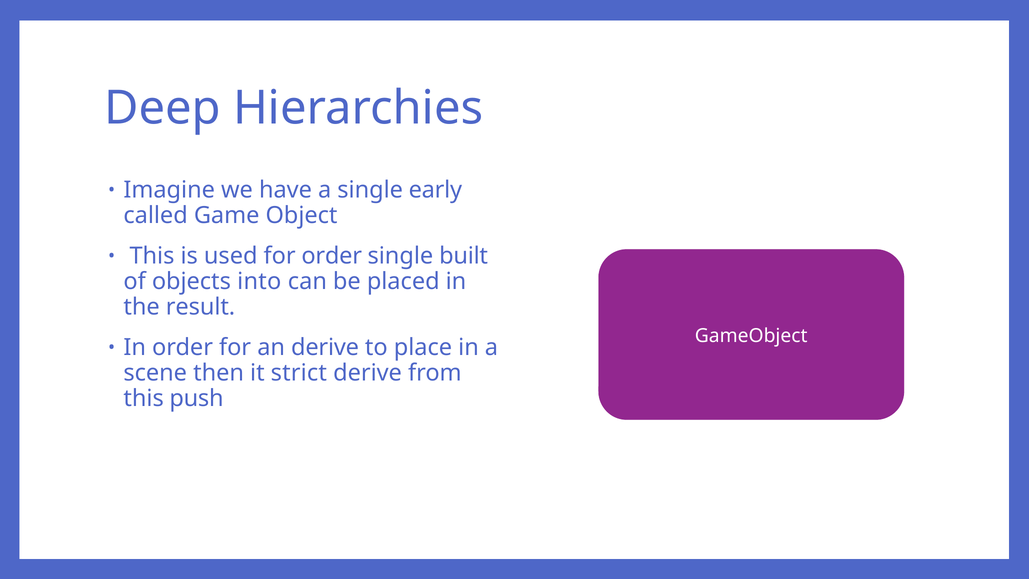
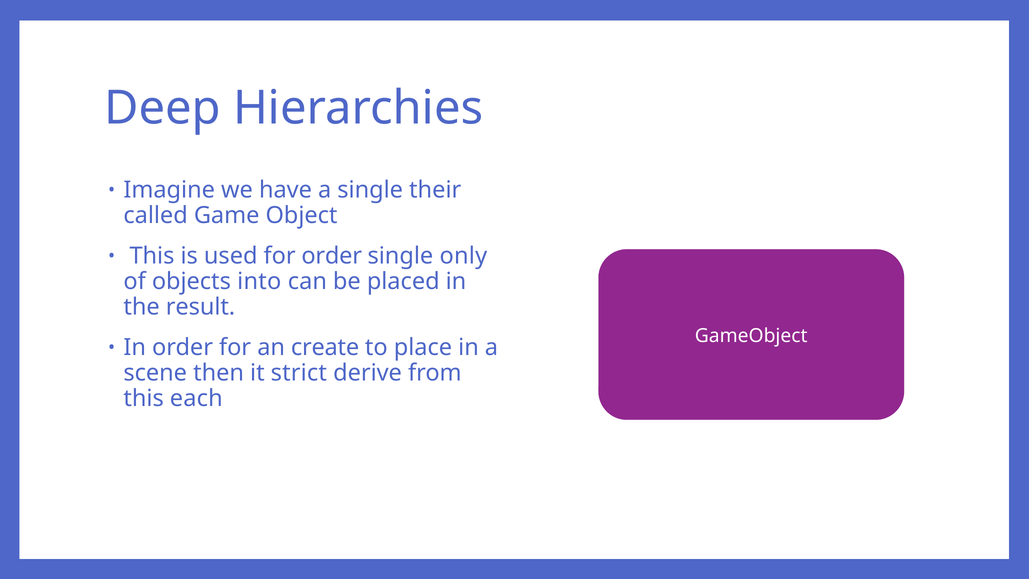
early: early -> their (435, 190)
built: built -> only (463, 256)
an derive: derive -> create (325, 347)
push: push -> each (196, 398)
